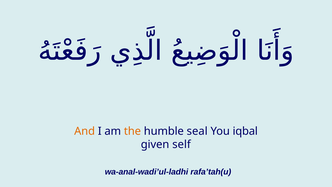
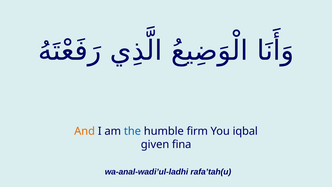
the colour: orange -> blue (132, 131)
seal: seal -> firm (197, 131)
self: self -> fina (182, 144)
